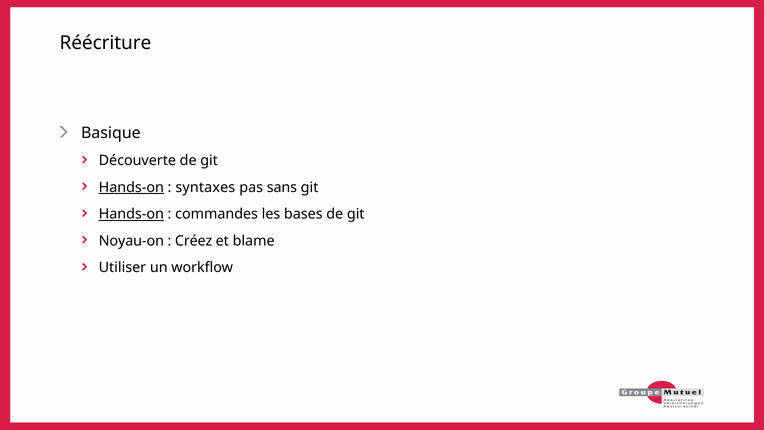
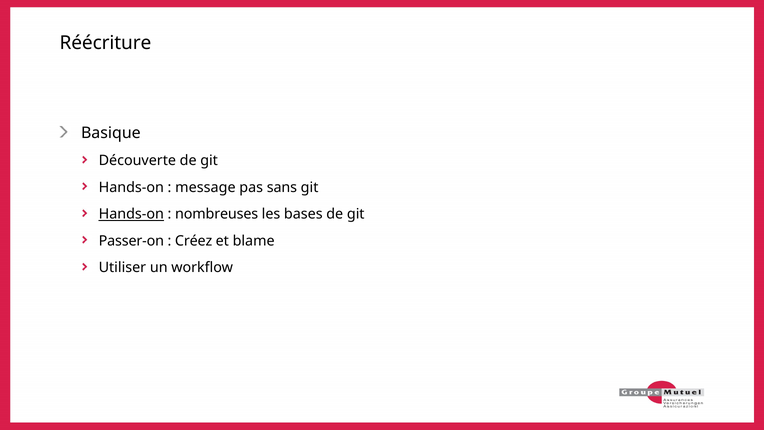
Hands-on underline: present -> none (131, 187)
syntaxes: syntaxes -> message (205, 187)
commandes: commandes -> nombreuses (217, 214)
Noyau-on: Noyau-on -> Passer-on (131, 241)
